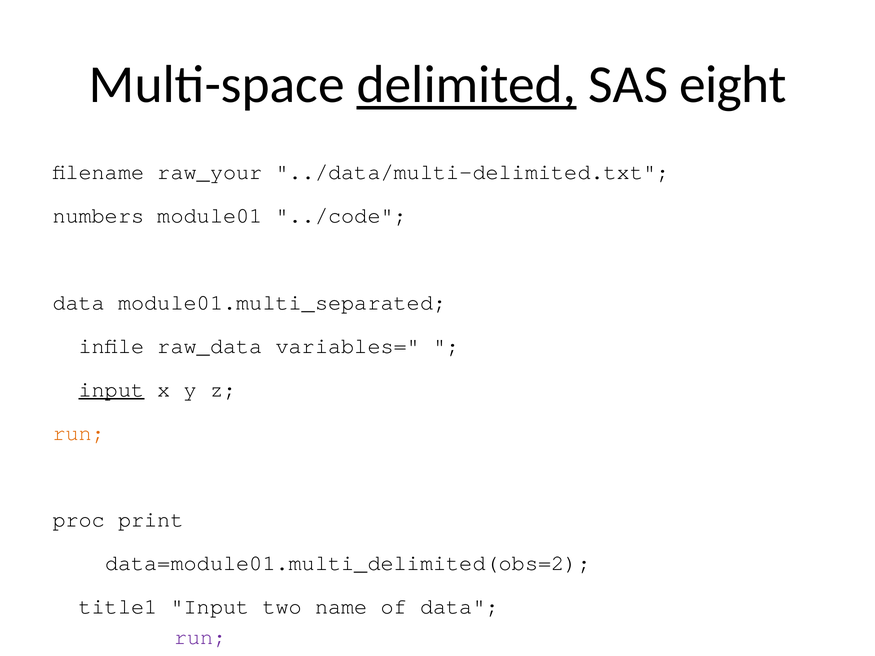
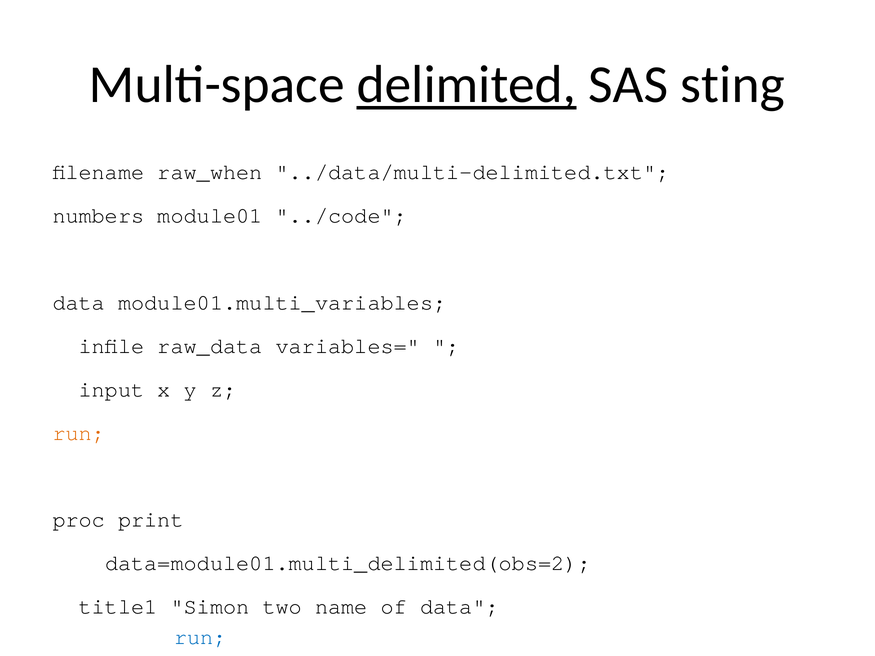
eight: eight -> sting (733, 85)
raw_your: raw_your -> raw_when (210, 172)
module01.multi_separated: module01.multi_separated -> module01.multi_variables (282, 303)
input underline: present -> none (112, 390)
title1 Input: Input -> Simon (210, 607)
run colour: purple -> blue (200, 638)
